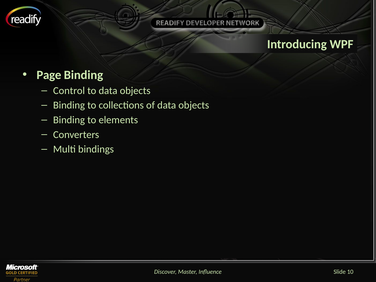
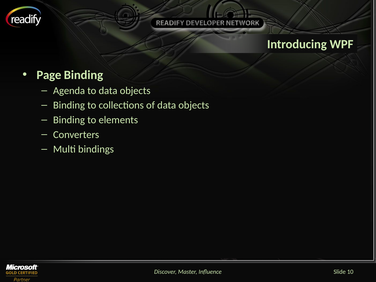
Control: Control -> Agenda (69, 91)
